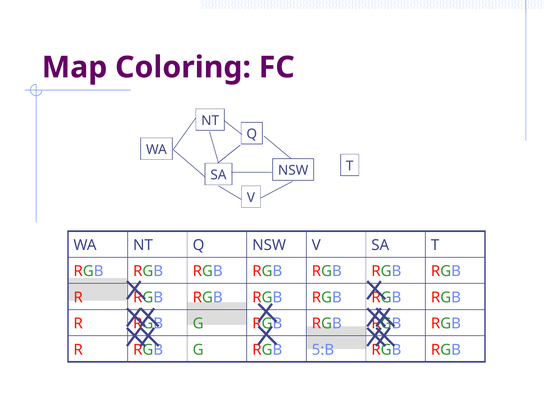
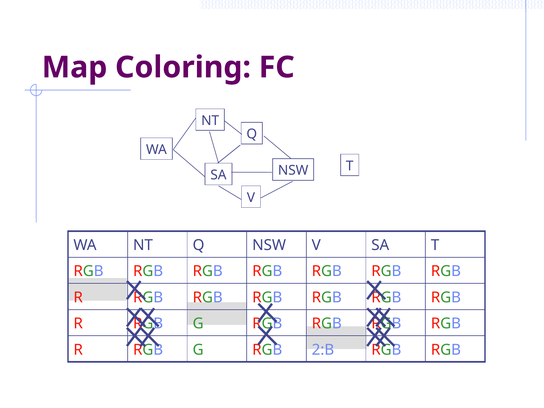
5:B: 5:B -> 2:B (323, 350)
